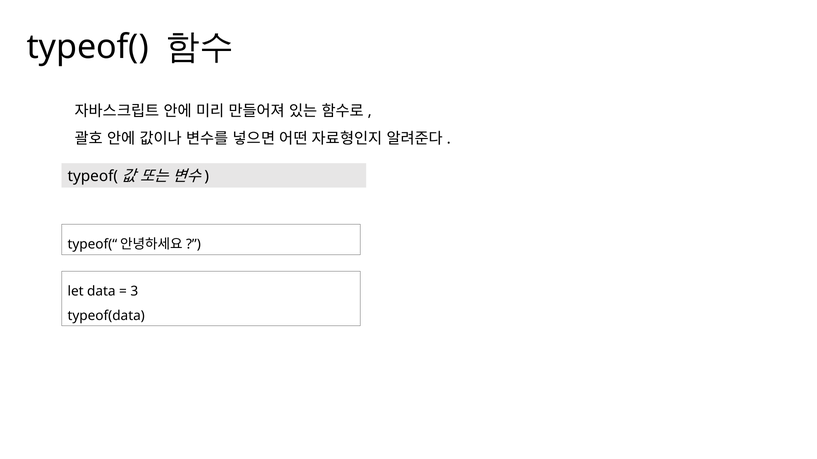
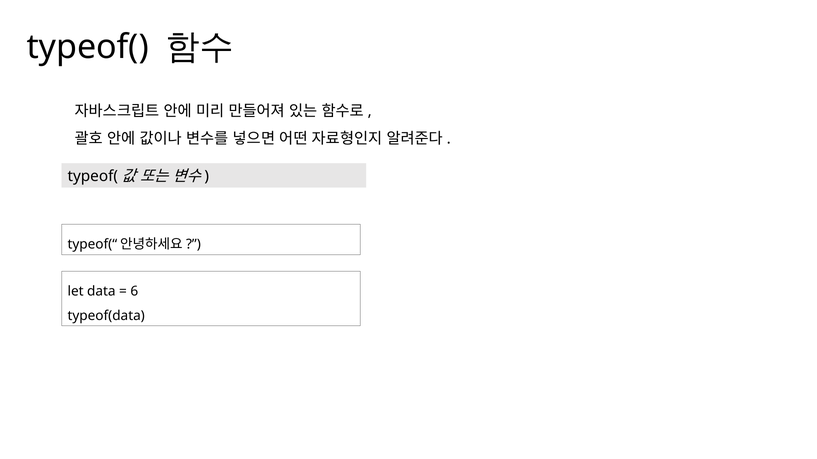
3: 3 -> 6 (134, 292)
